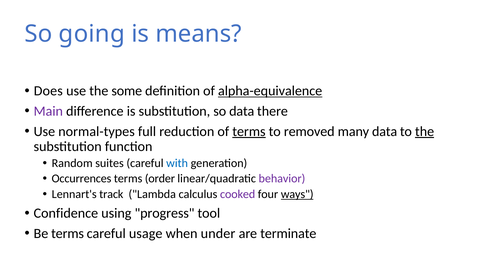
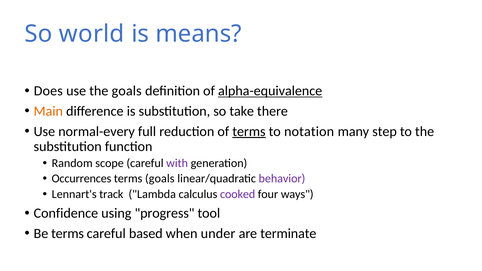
going: going -> world (92, 34)
the some: some -> goals (127, 91)
Main colour: purple -> orange (48, 111)
so data: data -> take (242, 111)
normal-types: normal-types -> normal-every (97, 131)
removed: removed -> notation (309, 131)
many data: data -> step (385, 131)
the underline: present -> none (425, 131)
suites: suites -> scope (110, 163)
with colour: blue -> purple (177, 163)
terms order: order -> goals (160, 179)
ways underline: present -> none (297, 194)
usage: usage -> based (146, 234)
